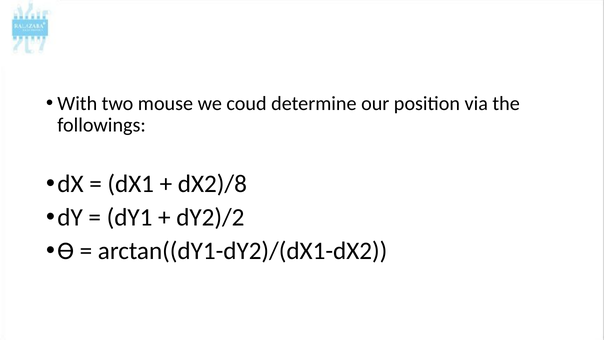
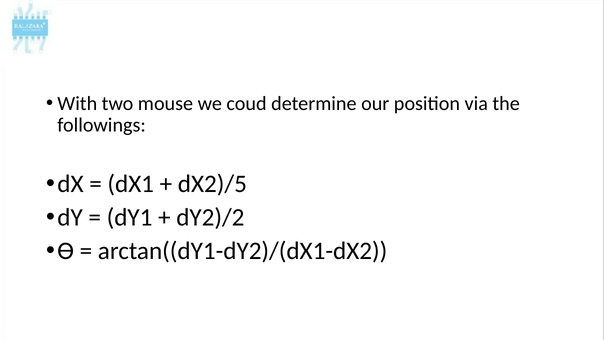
dX2)/8: dX2)/8 -> dX2)/5 (212, 184)
